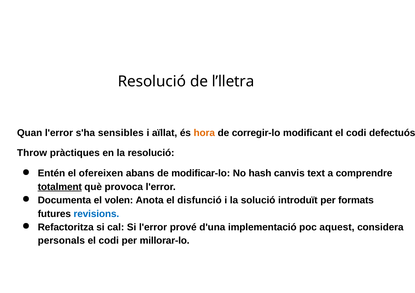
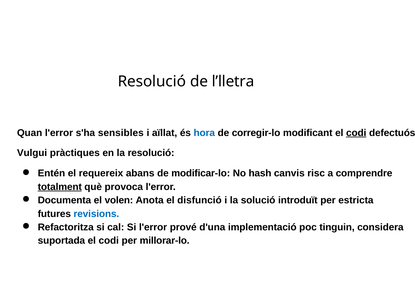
hora colour: orange -> blue (204, 133)
codi underline: none -> present (356, 133)
Throw: Throw -> Vulgui (32, 153)
ofereixen: ofereixen -> requereix (101, 174)
text: text -> risc (316, 174)
formats: formats -> estricta (356, 201)
aquest: aquest -> tinguin (337, 228)
personals: personals -> suportada (61, 241)
